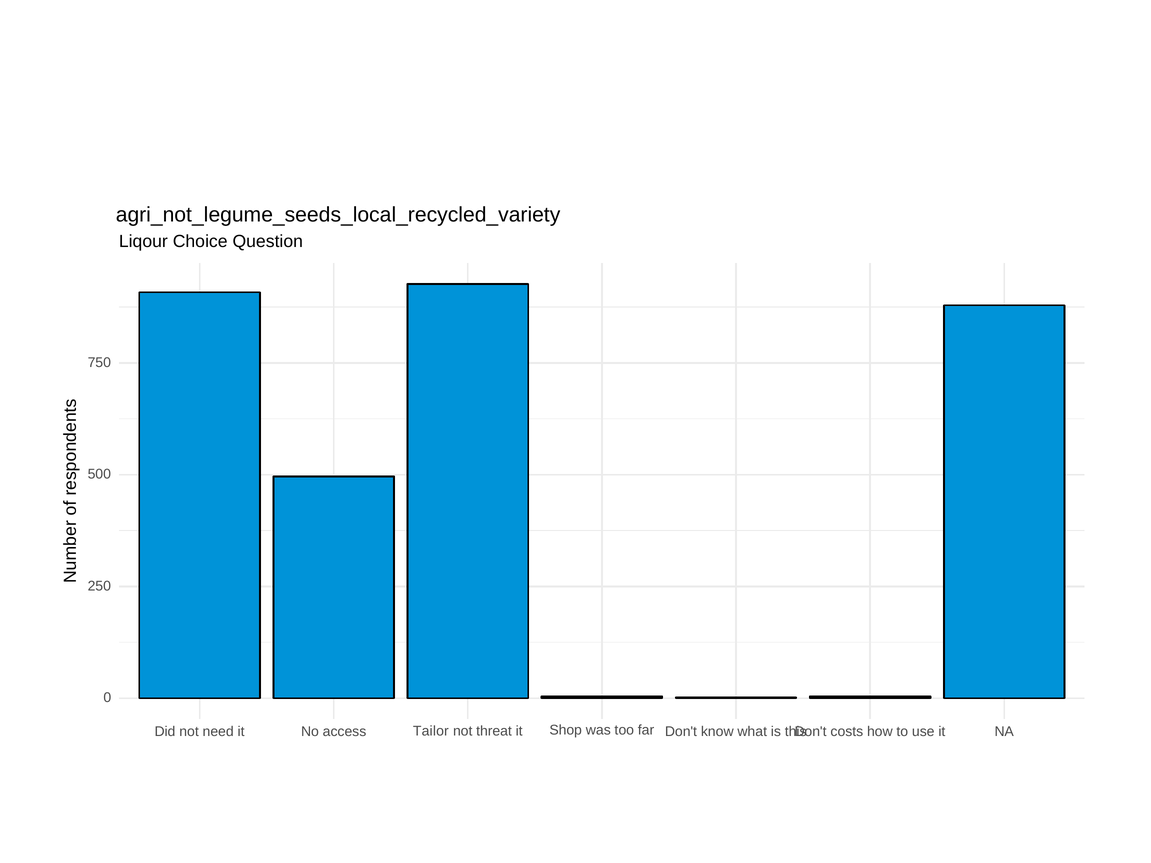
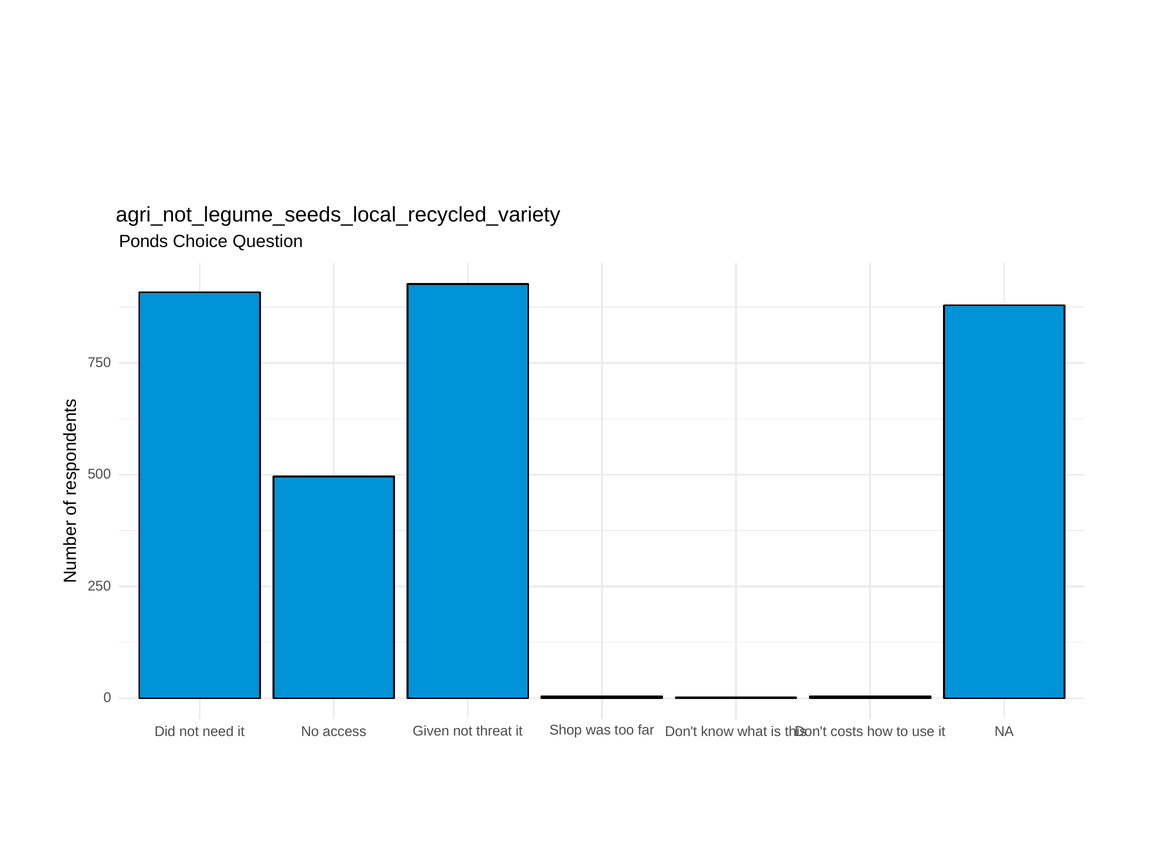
Liqour: Liqour -> Ponds (143, 242)
Tailor: Tailor -> Given (431, 732)
